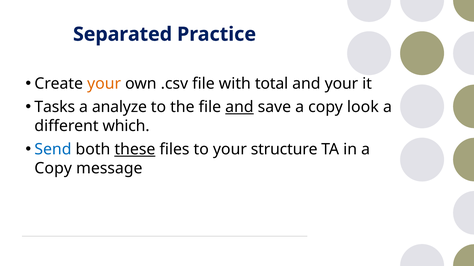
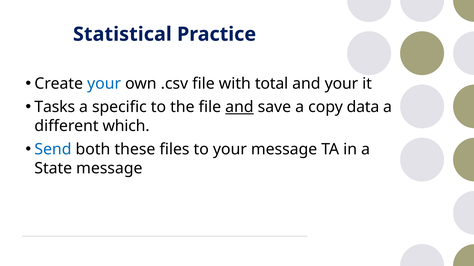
Separated: Separated -> Statistical (122, 34)
your colour: orange -> blue (104, 84)
analyze: analyze -> specific (119, 107)
look: look -> data (363, 107)
these underline: present -> none (135, 150)
your structure: structure -> message (284, 150)
Copy: Copy -> State (53, 169)
